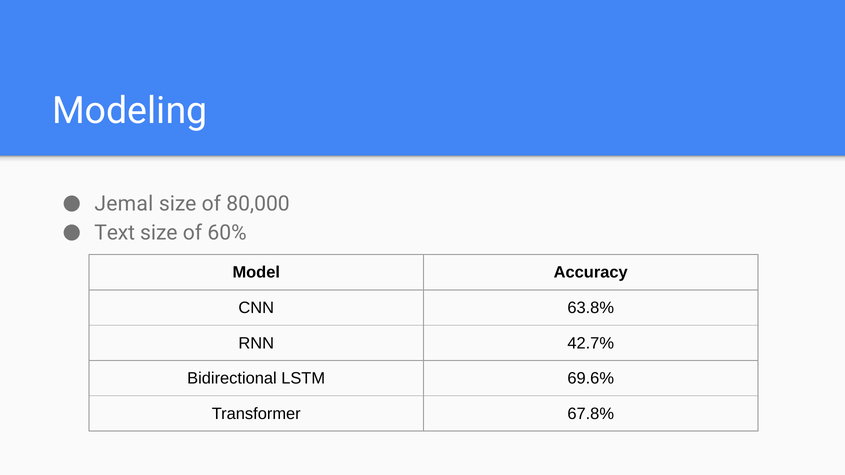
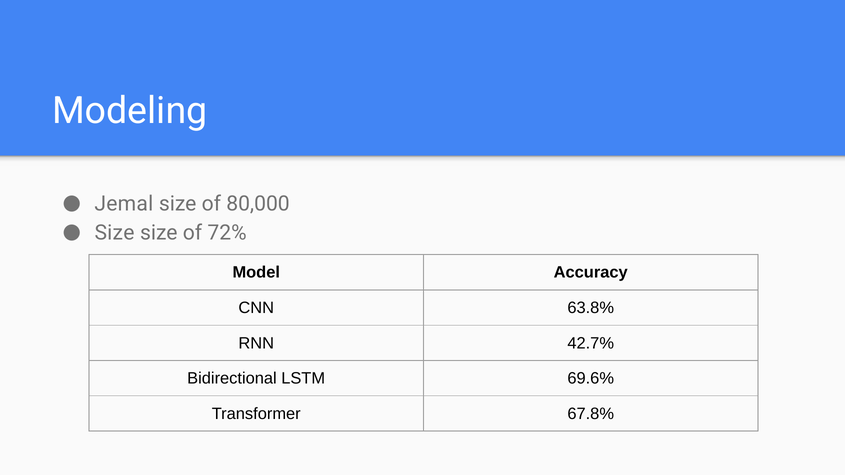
Text: Text -> Size (114, 233)
60%: 60% -> 72% (227, 233)
